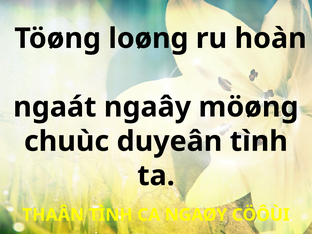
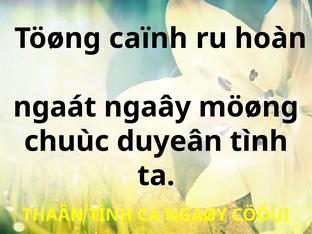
loøng: loøng -> caïnh (148, 38)
